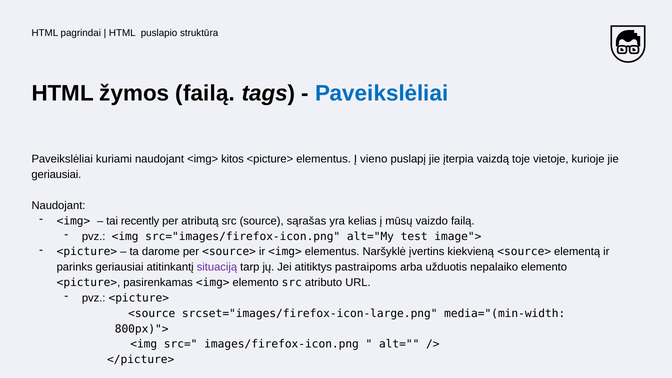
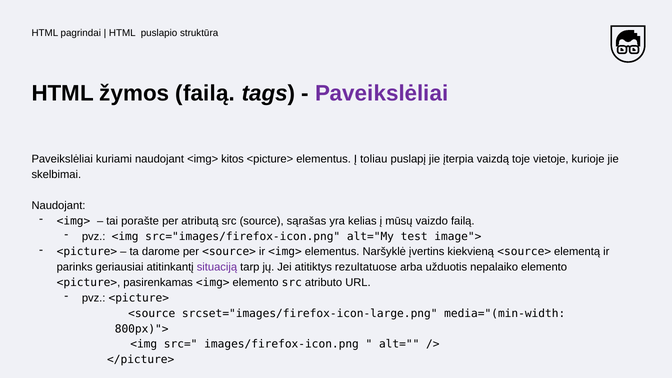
Paveikslėliai colour: blue -> purple (382, 93)
vieno: vieno -> toliau (374, 159)
geriausiai: geriausiai -> skelbimai (56, 175)
recently: recently -> porašte (140, 221)
pastraipoms: pastraipoms -> rezultatuose (366, 267)
